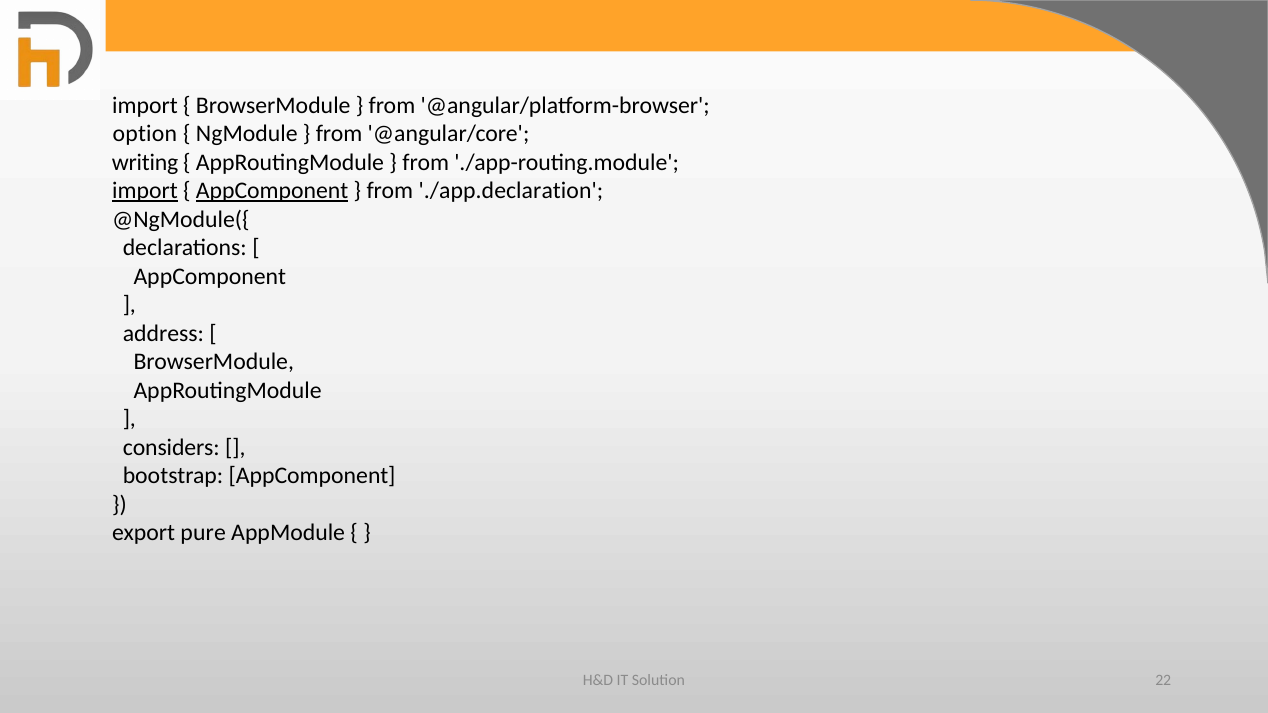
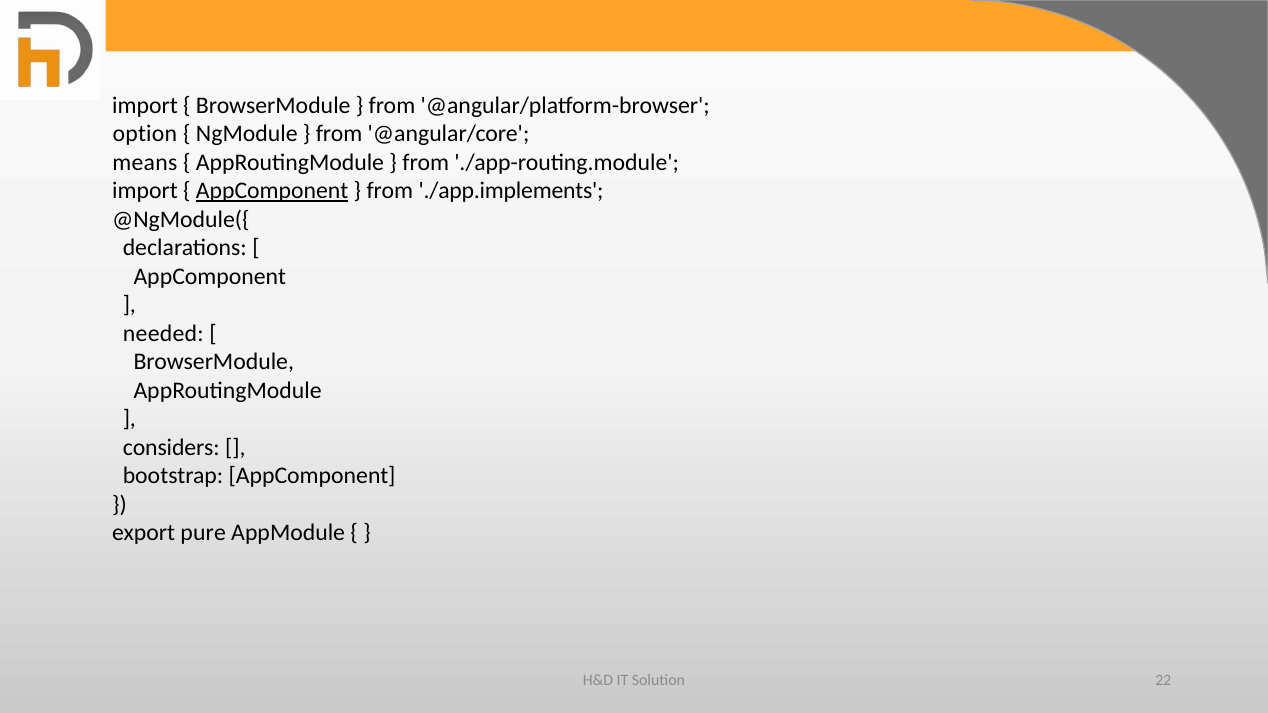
writing: writing -> means (145, 162)
import underline: present -> none (145, 191)
./app.declaration: ./app.declaration -> ./app.implements (511, 191)
address: address -> needed (163, 333)
